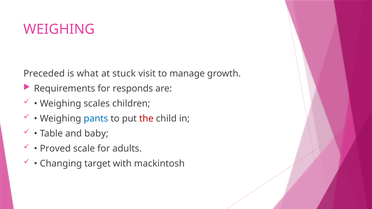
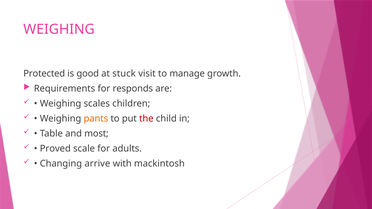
Preceded: Preceded -> Protected (44, 74)
what: what -> good (88, 74)
pants colour: blue -> orange (96, 119)
baby: baby -> most (96, 134)
target: target -> arrive (97, 164)
